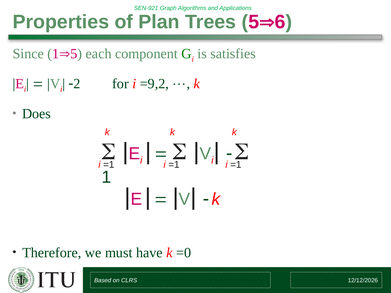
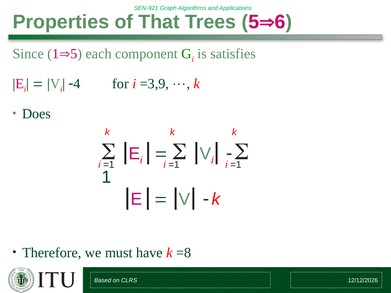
Plan: Plan -> That (159, 22)
2: 2 -> 4 (77, 84)
=9,2: =9,2 -> =3,9 (154, 84)
=0: =0 -> =8 (184, 253)
